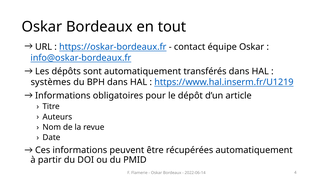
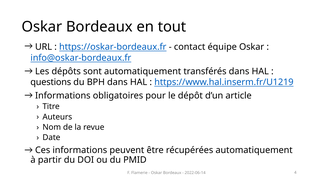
systèmes: systèmes -> questions (51, 82)
